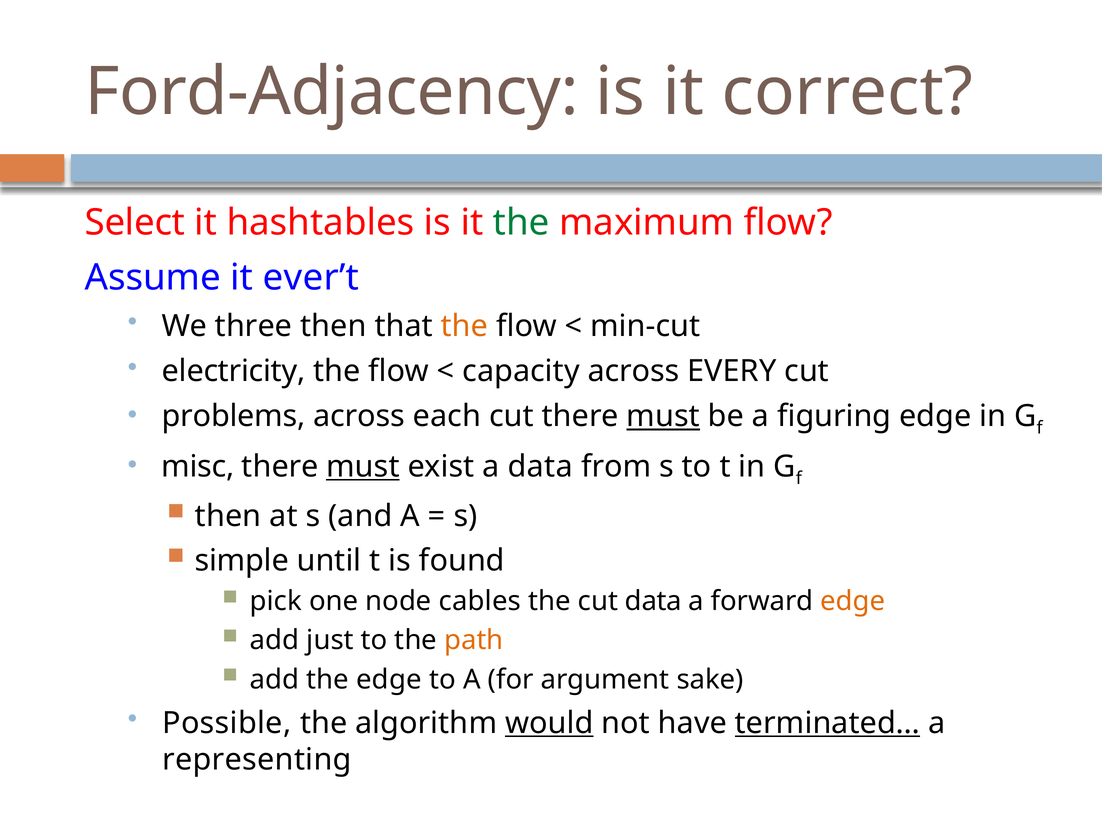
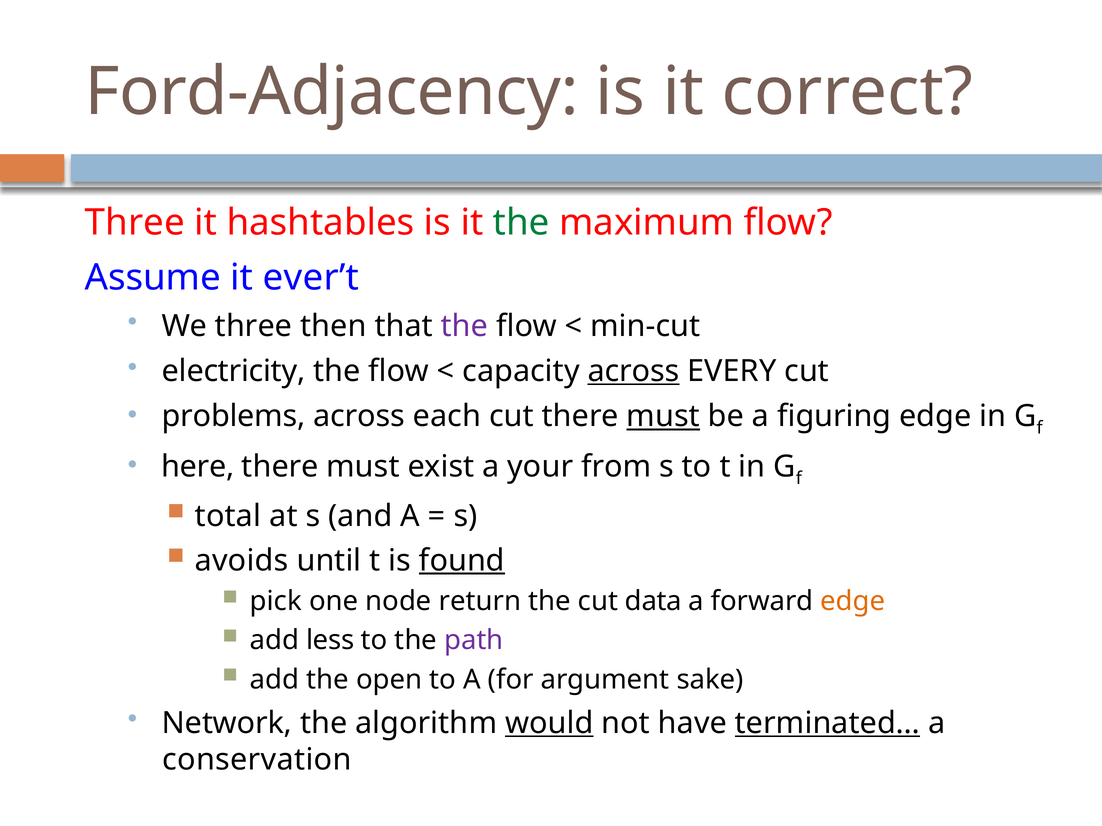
Select: Select -> Three (135, 223)
the colour: orange -> purple (465, 326)
across underline: none -> present (634, 371)
misc: misc -> here (198, 467)
must underline: present -> none (363, 467)
a data: data -> your (540, 467)
then: then -> total (228, 516)
simple: simple -> avoids (242, 561)
found underline: none -> present (462, 561)
cables: cables -> return (480, 602)
just: just -> less (330, 641)
path colour: orange -> purple (474, 641)
the edge: edge -> open (389, 680)
Possible: Possible -> Network (227, 724)
representing: representing -> conservation (257, 760)
